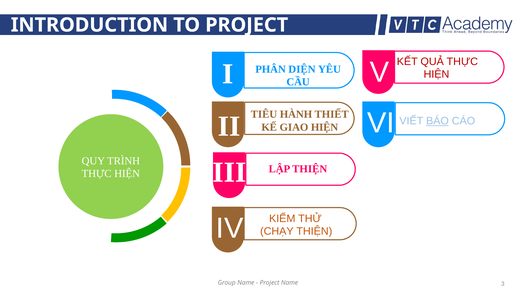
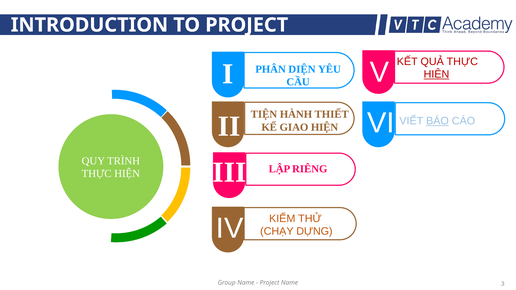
HIỆN underline: none -> present (436, 74)
TIÊU: TIÊU -> TIỆN (264, 114)
LẬP THIỆN: THIỆN -> RIÊNG (310, 169)
CHẠY THIỆN: THIỆN -> DỰNG (314, 232)
